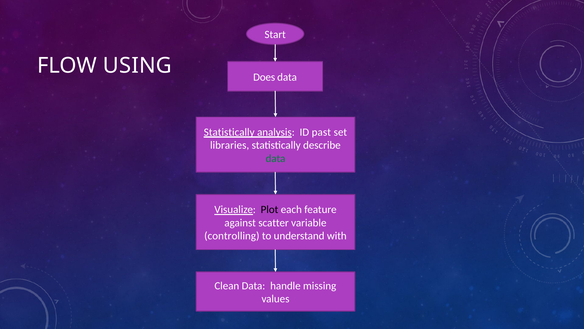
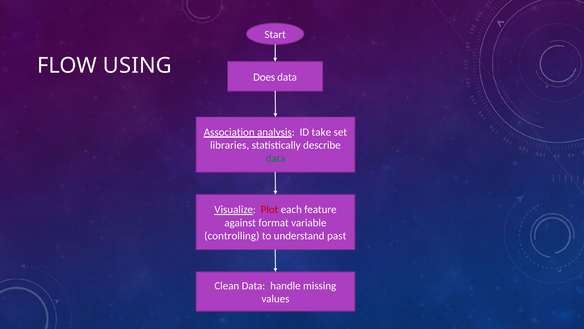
Statistically: Statistically -> Association (229, 132)
past: past -> take (321, 132)
Plot colour: black -> red (270, 209)
scatter: scatter -> format (274, 222)
with: with -> past (337, 236)
